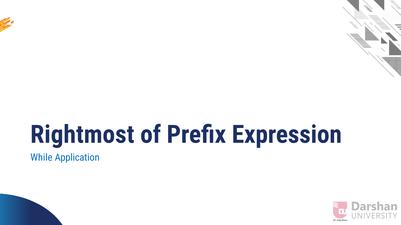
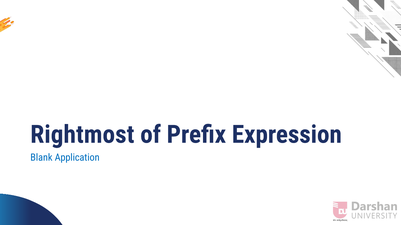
While: While -> Blank (41, 158)
